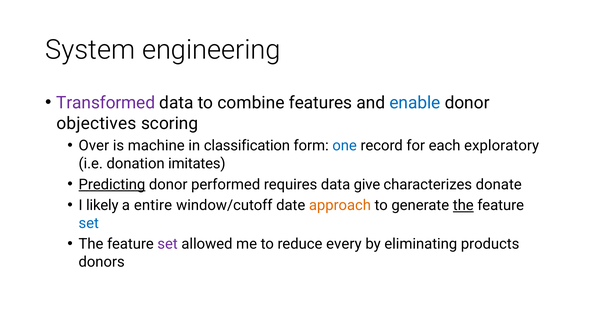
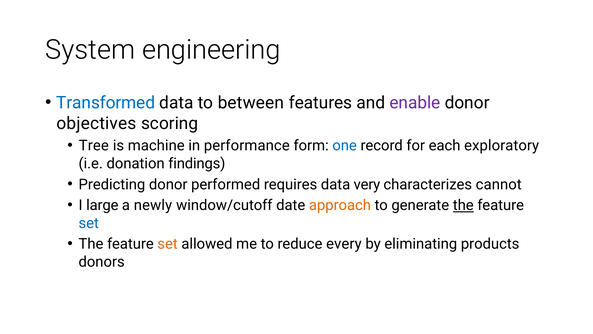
Transformed colour: purple -> blue (106, 103)
combine: combine -> between (251, 103)
enable colour: blue -> purple (415, 103)
Over: Over -> Tree (94, 146)
classification: classification -> performance (247, 146)
imitates: imitates -> findings (197, 163)
Predicting underline: present -> none (112, 184)
give: give -> very (367, 184)
donate: donate -> cannot (499, 184)
likely: likely -> large (102, 205)
entire: entire -> newly (153, 205)
set colour: purple -> orange (168, 244)
